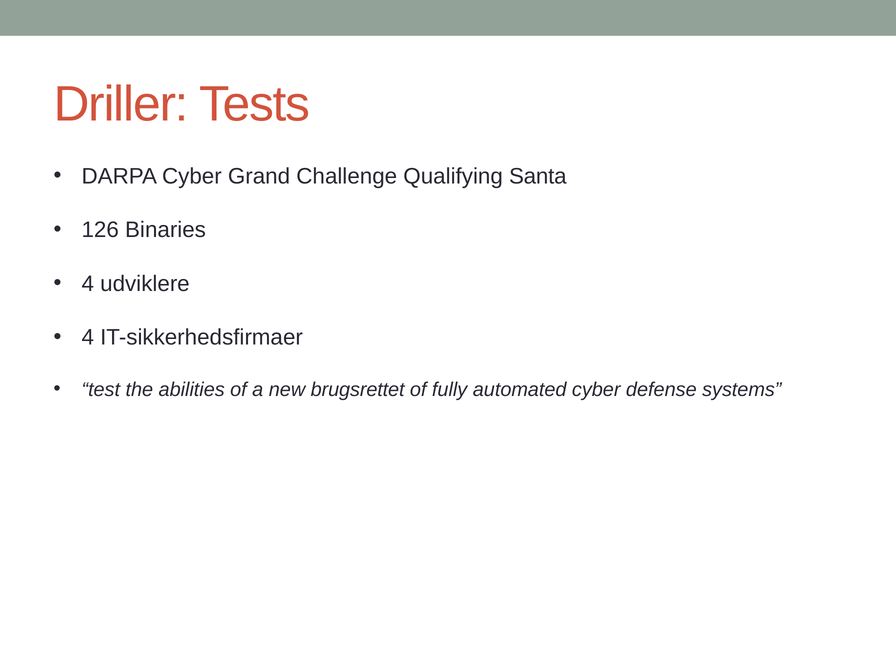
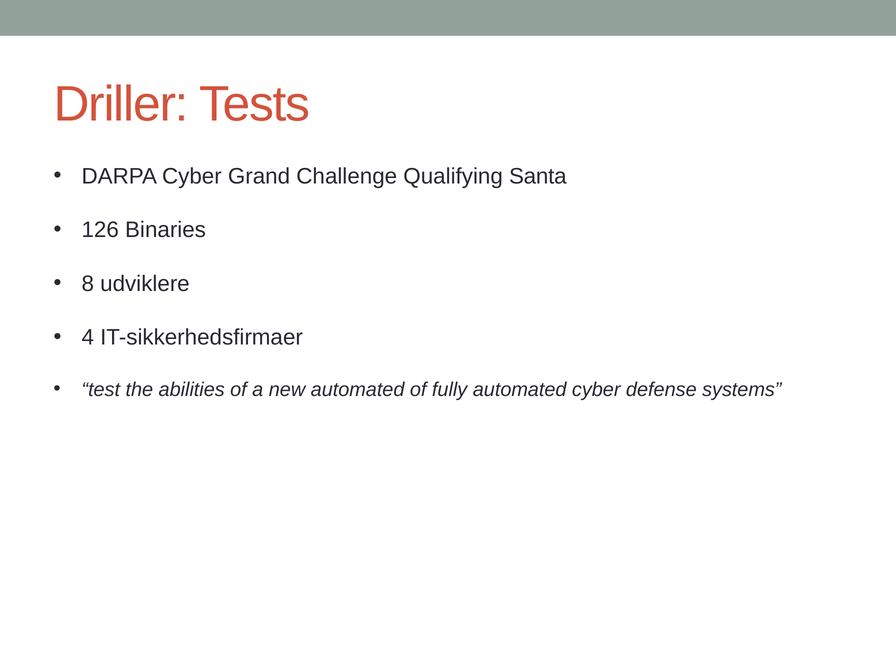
4: 4 -> 8 (88, 284)
new brugsrettet: brugsrettet -> automated (358, 390)
